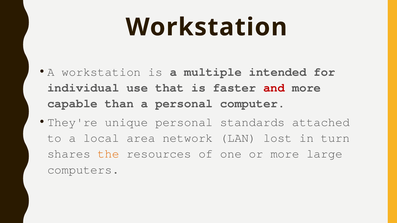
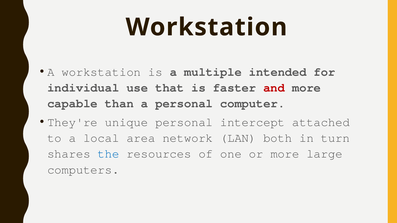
standards: standards -> intercept (252, 122)
lost: lost -> both (278, 138)
the colour: orange -> blue (108, 154)
